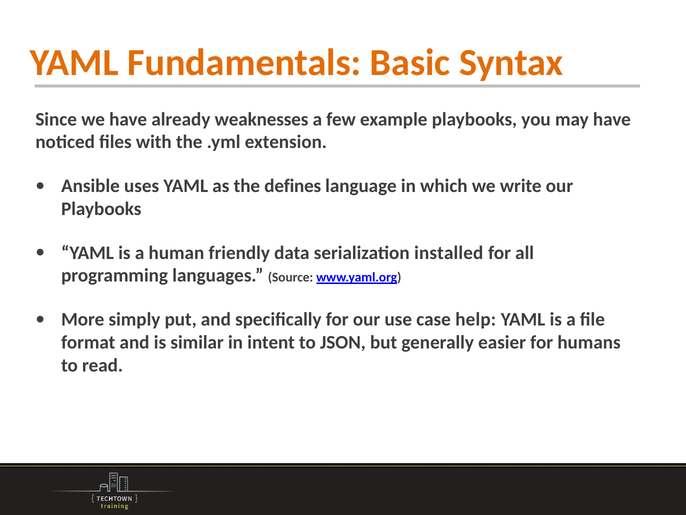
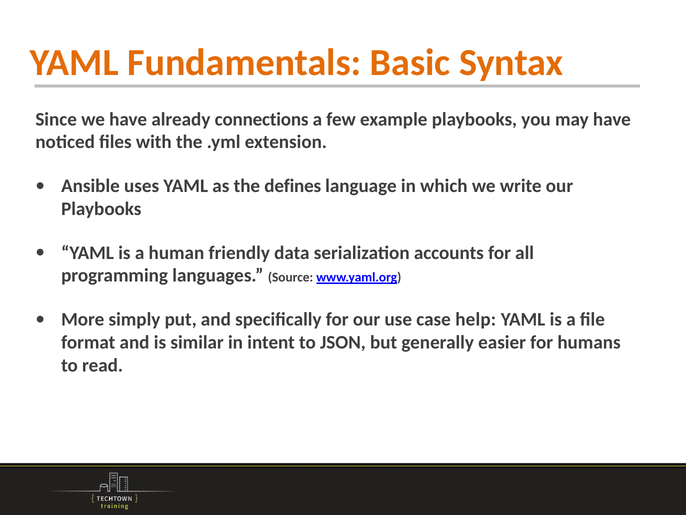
weaknesses: weaknesses -> connections (262, 119)
installed: installed -> accounts (449, 253)
